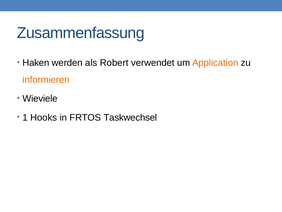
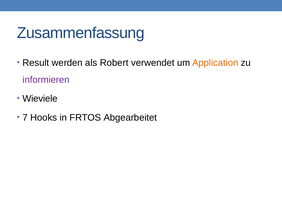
Haken: Haken -> Result (36, 63)
informieren colour: orange -> purple (46, 80)
1: 1 -> 7 (25, 117)
Taskwechsel: Taskwechsel -> Abgearbeitet (130, 117)
